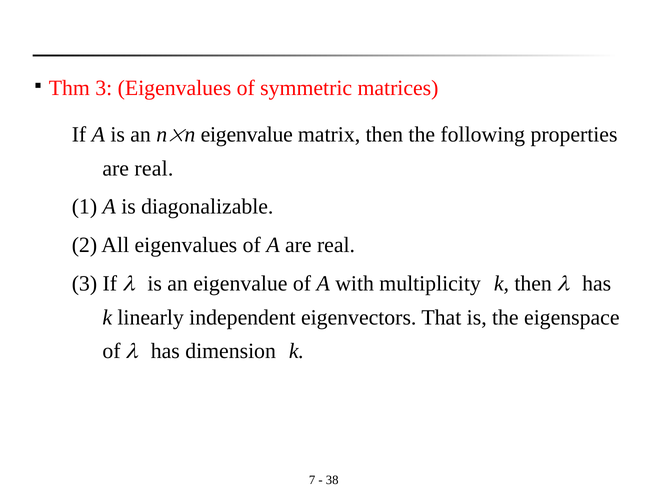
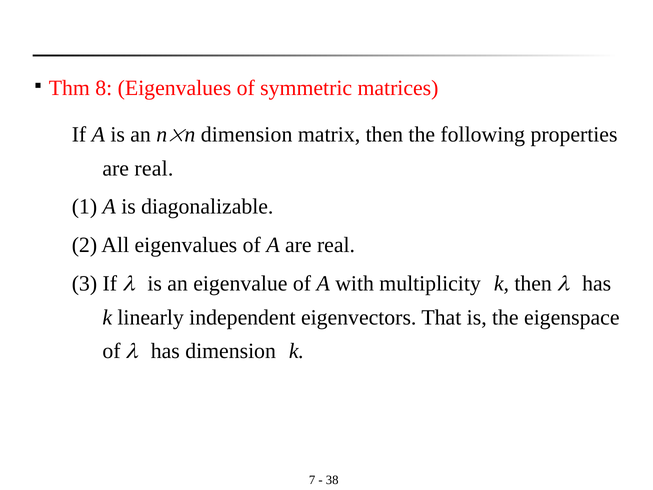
Thm 3: 3 -> 8 (104, 88)
eigenvalue: eigenvalue -> dimension (247, 134)
